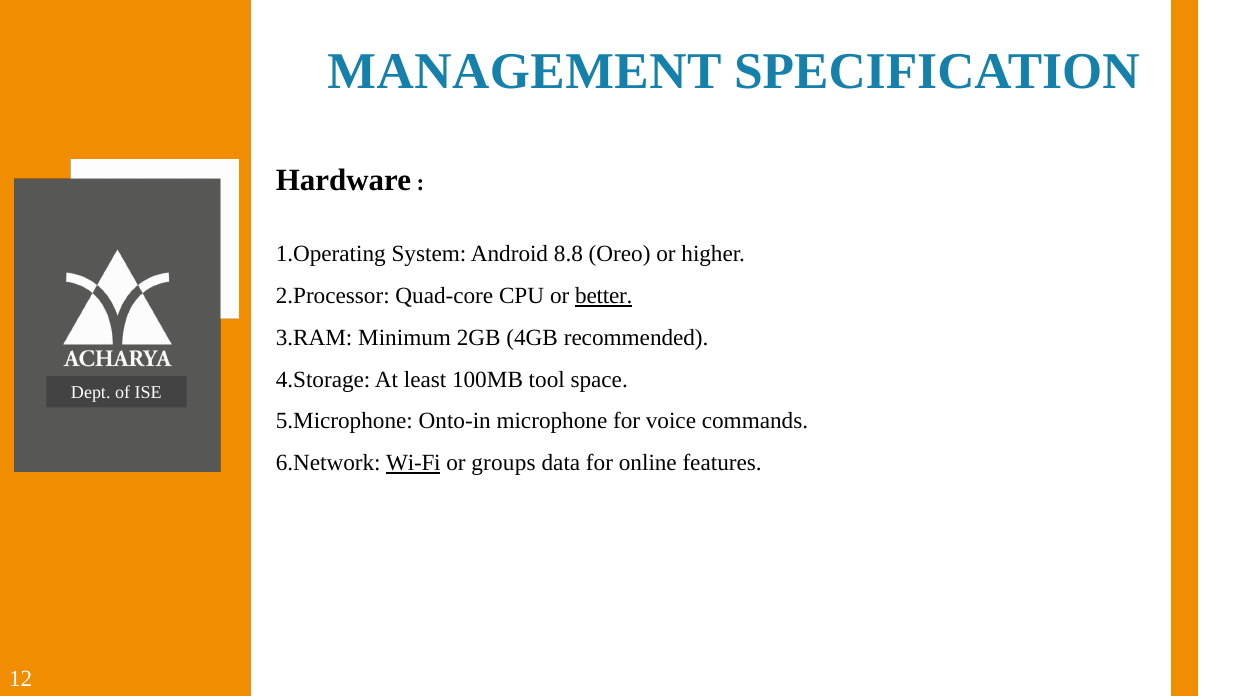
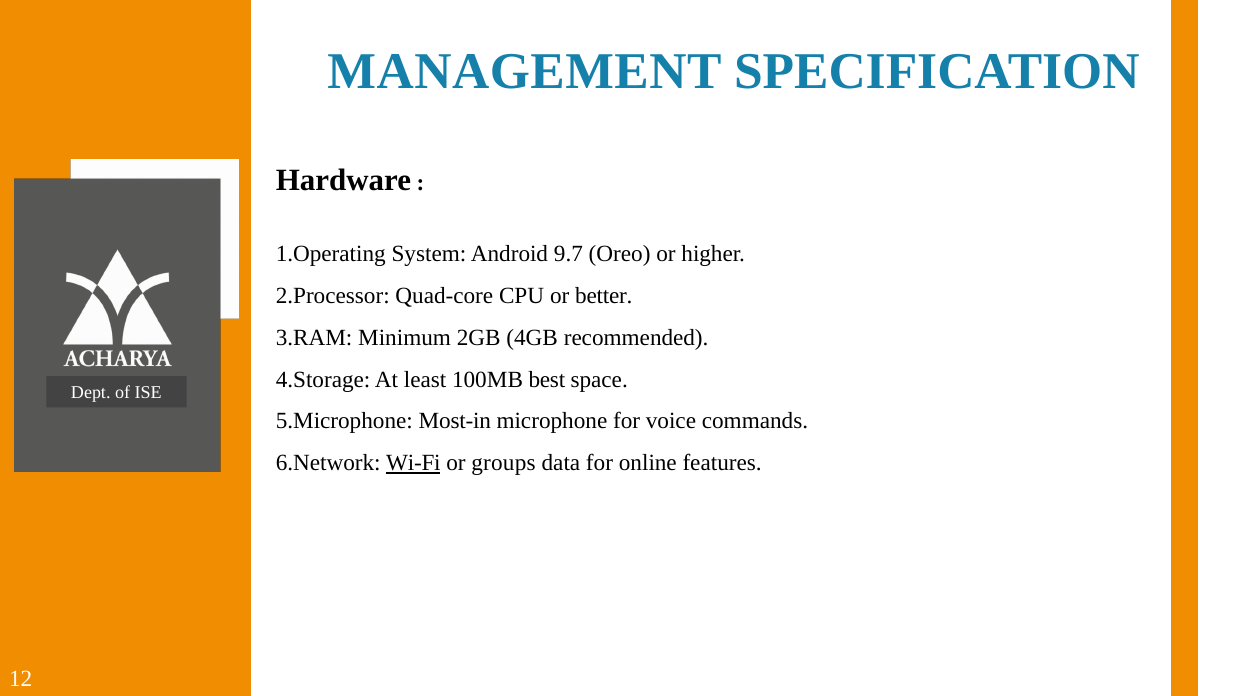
8.8: 8.8 -> 9.7 (568, 254)
better underline: present -> none (604, 296)
tool: tool -> best (547, 380)
Onto-in: Onto-in -> Most-in (455, 421)
